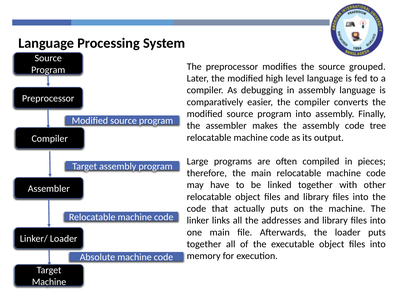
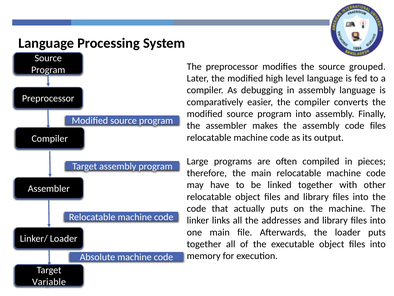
code tree: tree -> files (378, 126)
Machine: Machine -> Variable (49, 281)
